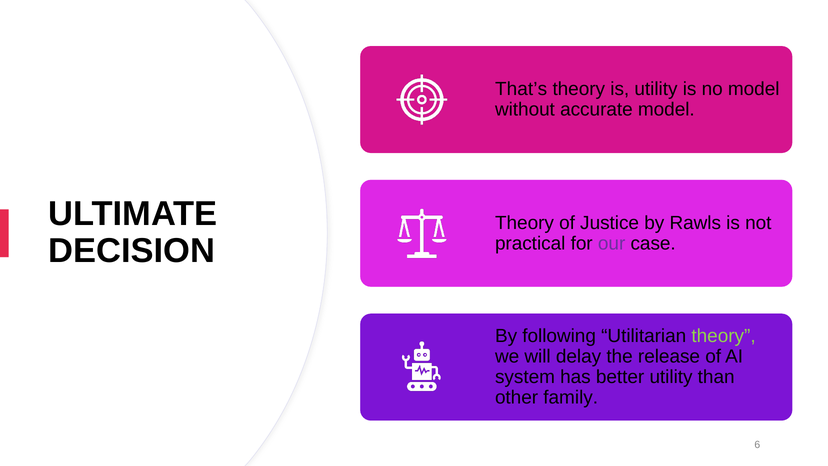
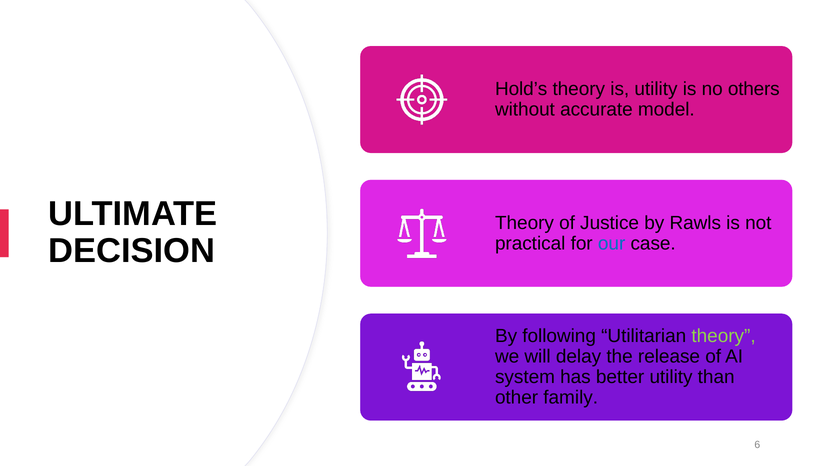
That’s: That’s -> Hold’s (521, 89)
no model: model -> others (754, 89)
our colour: purple -> blue (612, 243)
